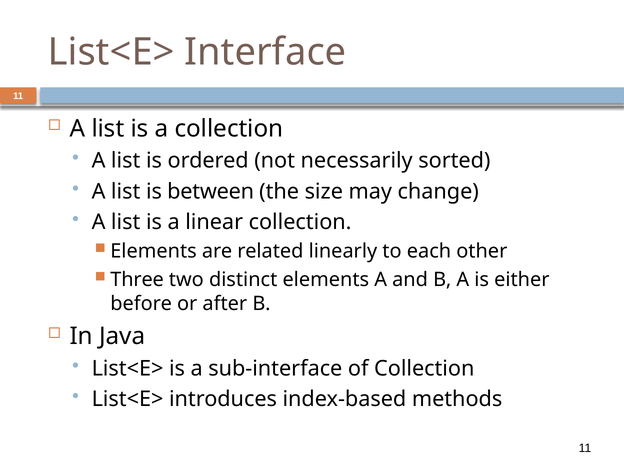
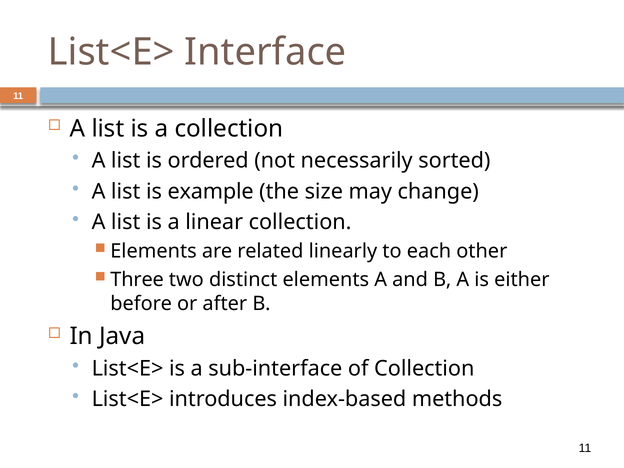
between: between -> example (211, 191)
